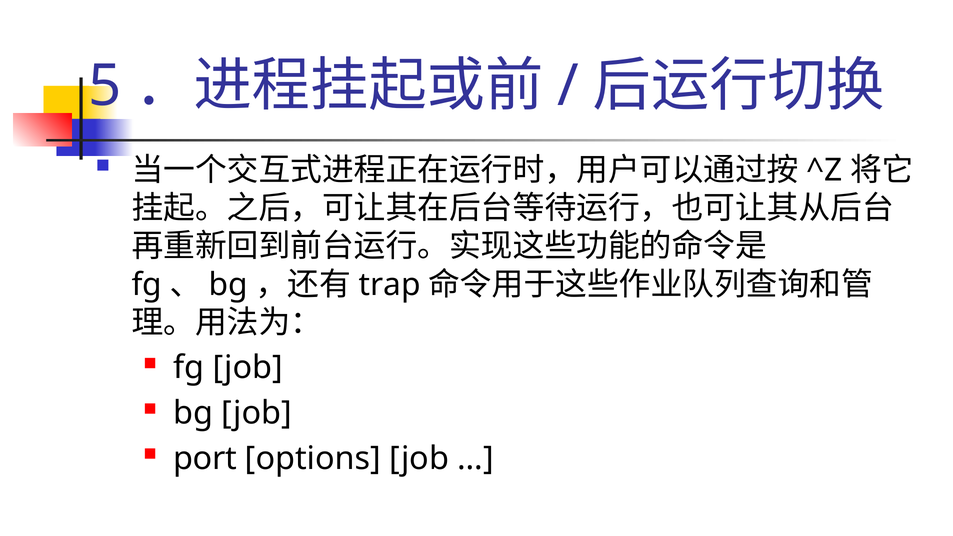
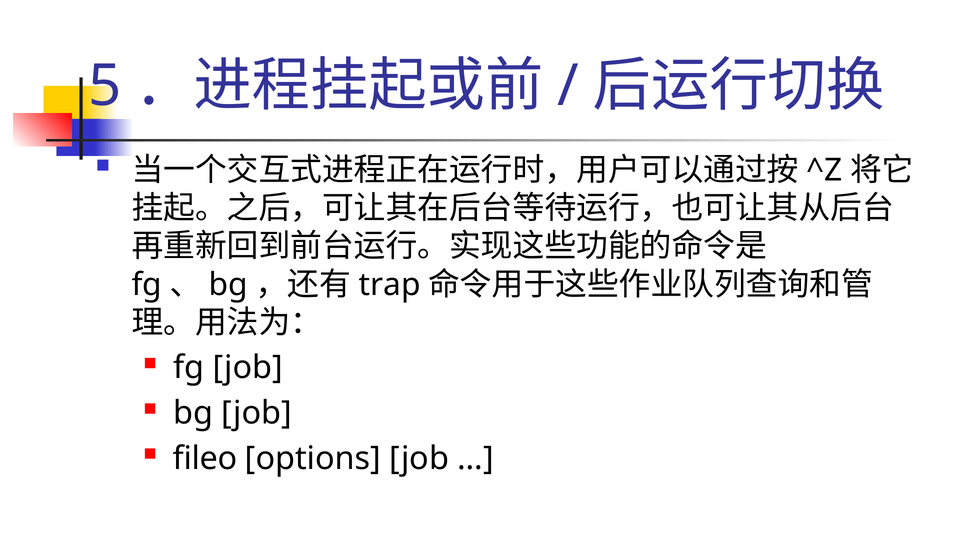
port: port -> fileo (205, 459)
